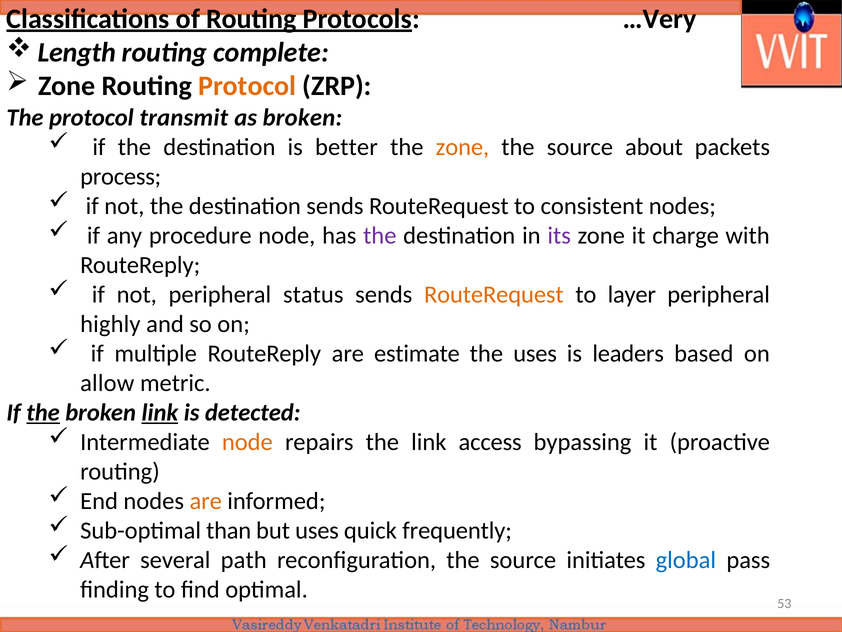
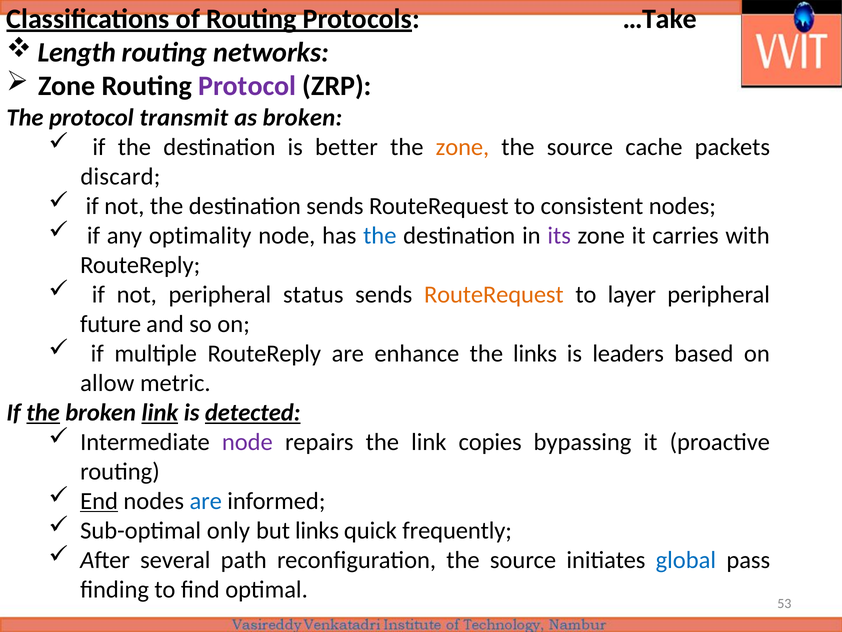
…Very: …Very -> …Take (660, 19)
complete: complete -> networks (271, 52)
Protocol colour: orange -> purple (247, 86)
about: about -> cache (654, 147)
process: process -> discard (120, 176)
procedure: procedure -> optimality (200, 235)
the colour: purple -> blue (380, 235)
charge: charge -> carries (686, 235)
highly: highly -> future (111, 324)
estimate: estimate -> enhance (417, 353)
the uses: uses -> links (535, 353)
detected underline: none -> present (253, 412)
node colour: orange -> purple (247, 442)
access: access -> copies (490, 442)
End underline: none -> present (99, 501)
are colour: orange -> blue (206, 501)
than: than -> only (228, 530)
but uses: uses -> links (317, 530)
